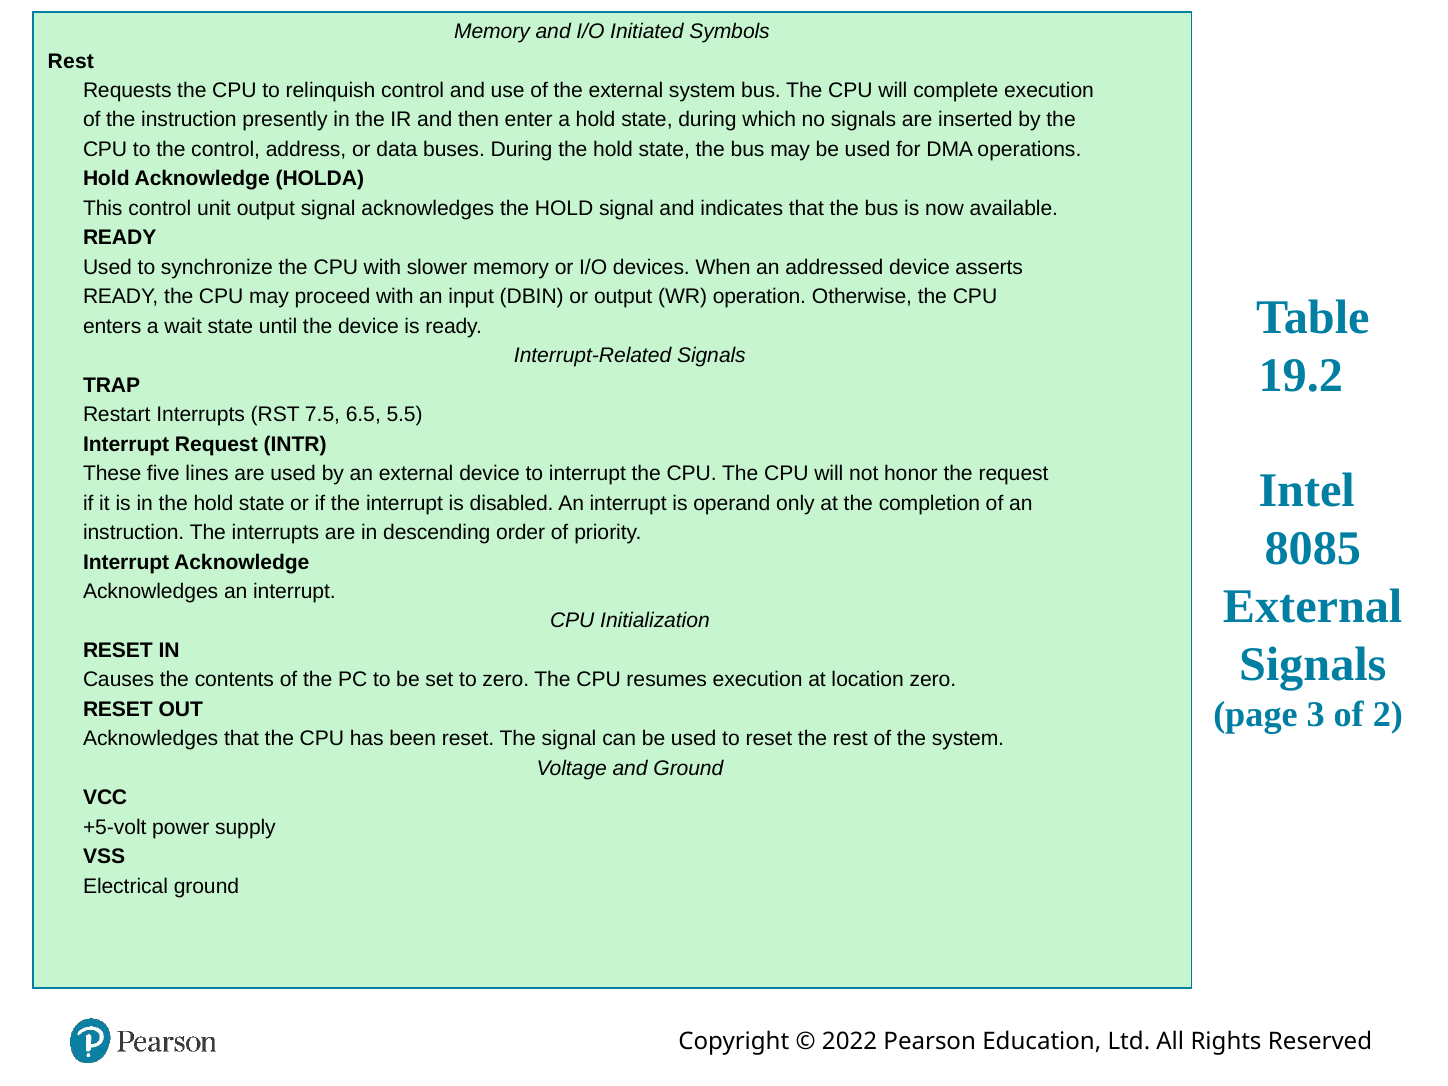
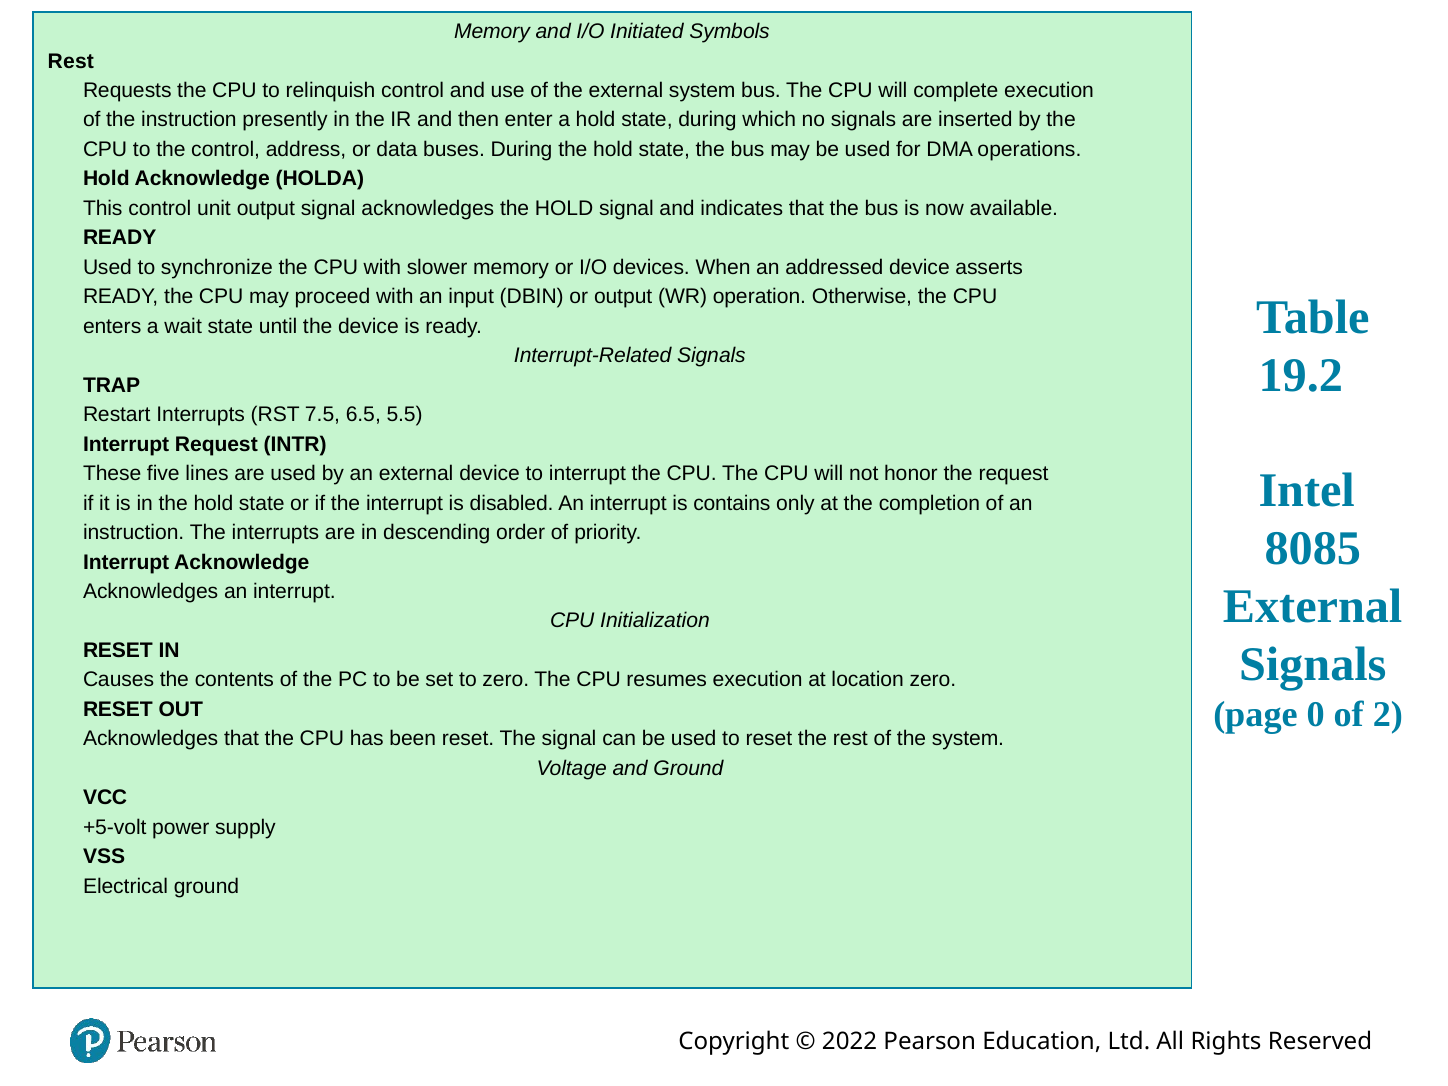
operand: operand -> contains (732, 503)
3: 3 -> 0 (1316, 715)
